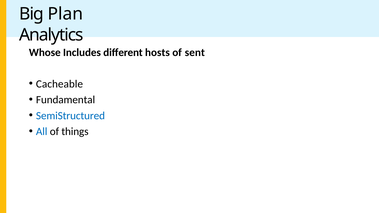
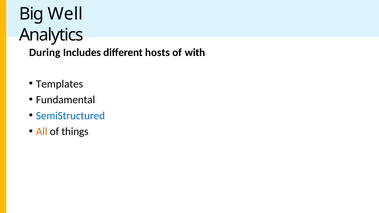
Plan: Plan -> Well (65, 14)
Whose: Whose -> During (45, 52)
sent: sent -> with (195, 52)
Cacheable: Cacheable -> Templates (60, 84)
All colour: blue -> orange (42, 132)
